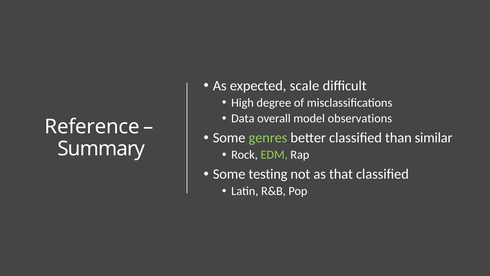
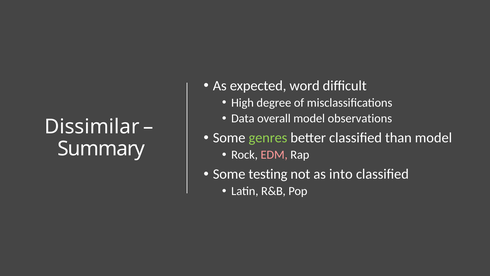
scale: scale -> word (305, 86)
Reference: Reference -> Dissimilar (92, 127)
than similar: similar -> model (433, 138)
EDM colour: light green -> pink (274, 155)
that: that -> into (341, 174)
